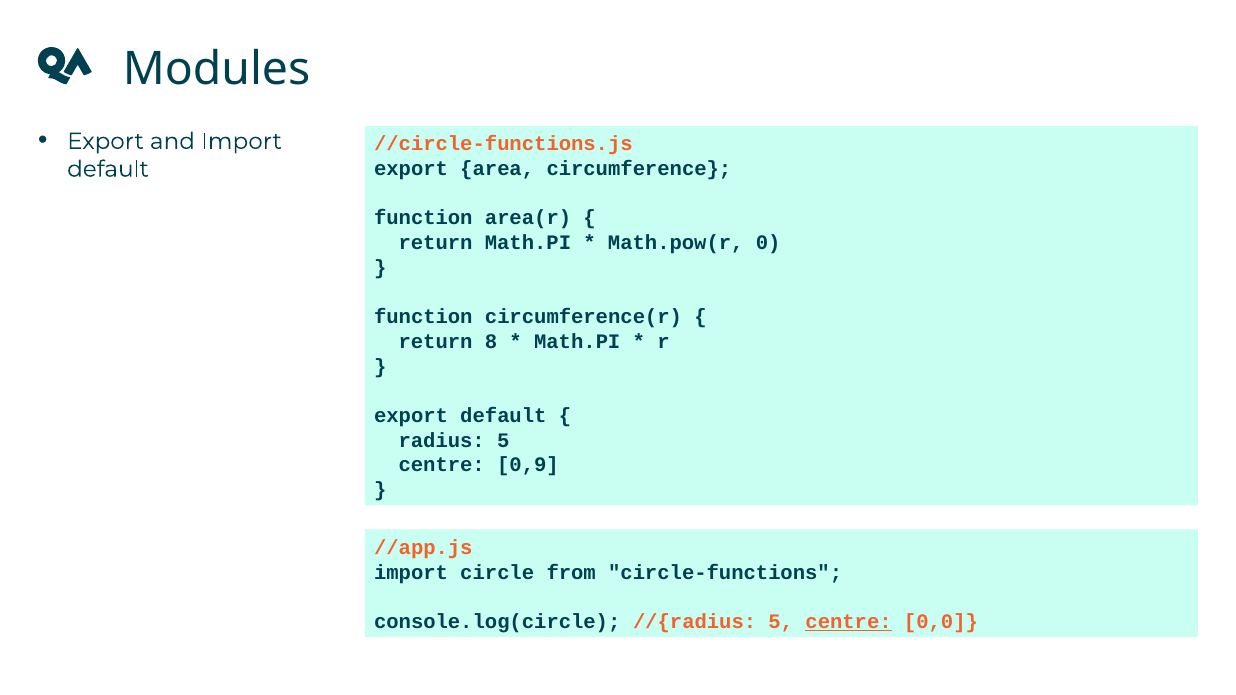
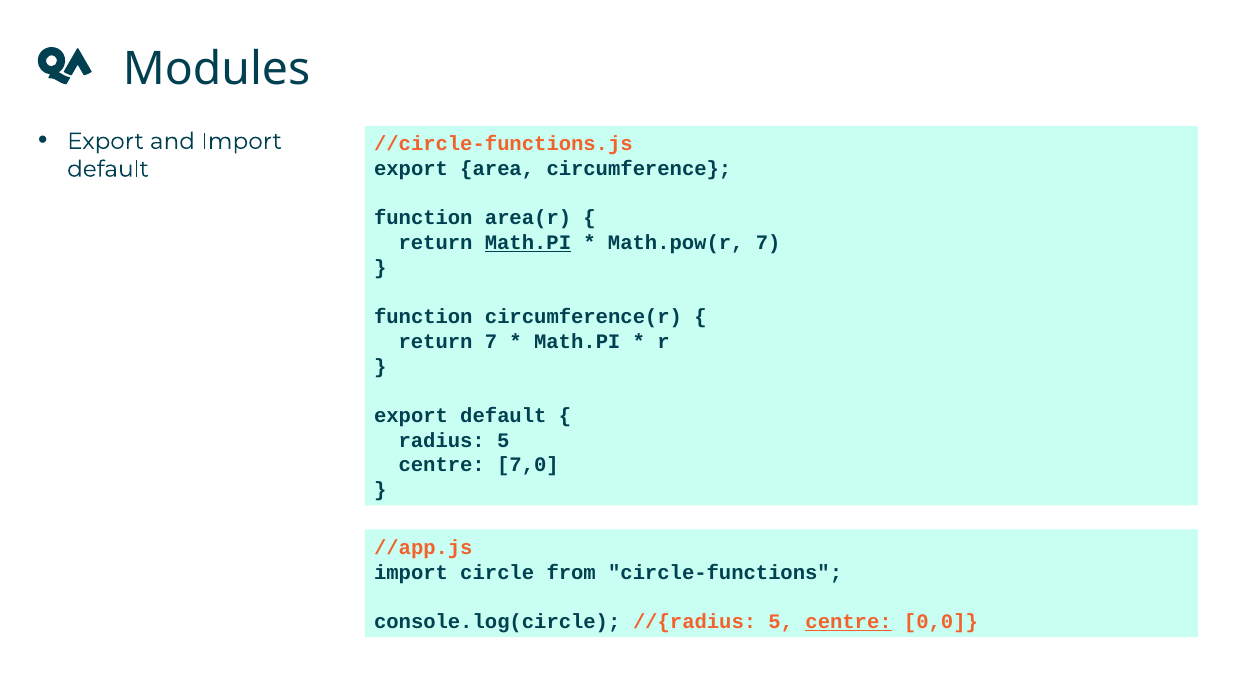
Math.PI underline: none -> present (528, 243)
Math.pow(r 0: 0 -> 7 (768, 243)
return 8: 8 -> 7 (491, 342)
0,9: 0,9 -> 7,0 (528, 465)
